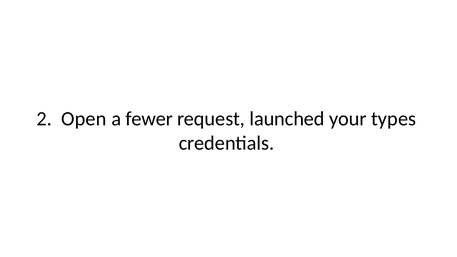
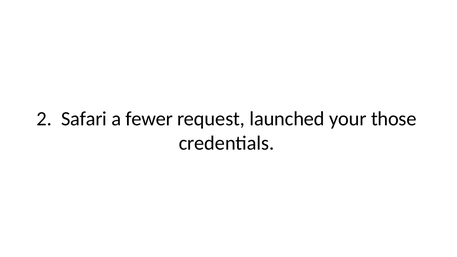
Open: Open -> Safari (84, 119)
types: types -> those (394, 119)
